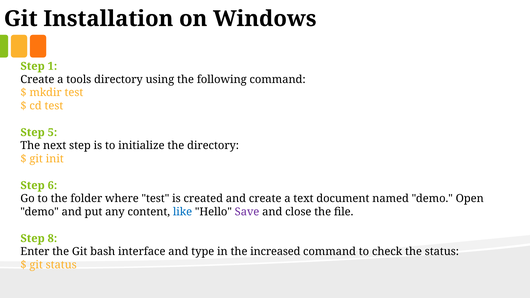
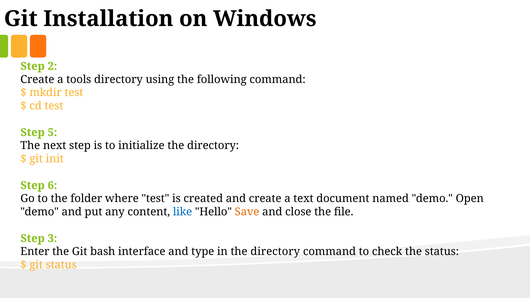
1: 1 -> 2 (52, 66)
Save colour: purple -> orange (247, 212)
8: 8 -> 3 (52, 239)
in the increased: increased -> directory (275, 252)
